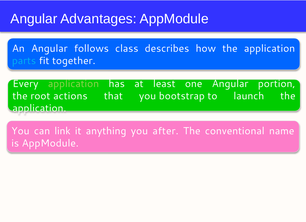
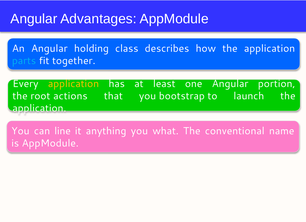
follows: follows -> holding (91, 49)
application colour: light green -> yellow (73, 84)
link: link -> line (63, 131)
after: after -> what (166, 131)
